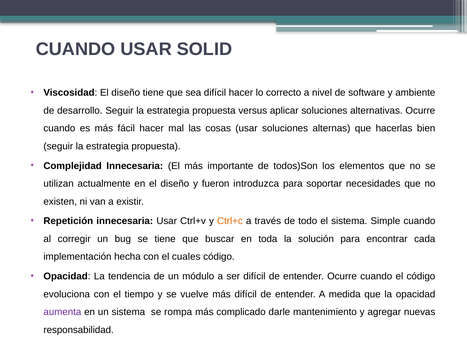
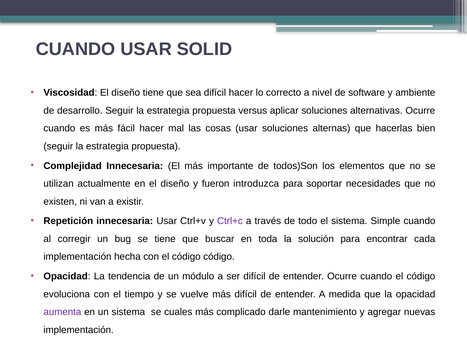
Ctrl+c colour: orange -> purple (230, 221)
con el cuales: cuales -> código (186, 257)
rompa: rompa -> cuales (178, 312)
responsabilidad: responsabilidad -> implementación (79, 330)
